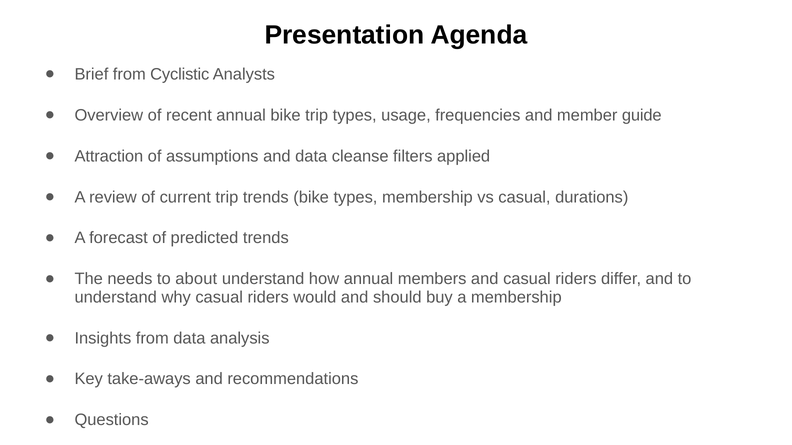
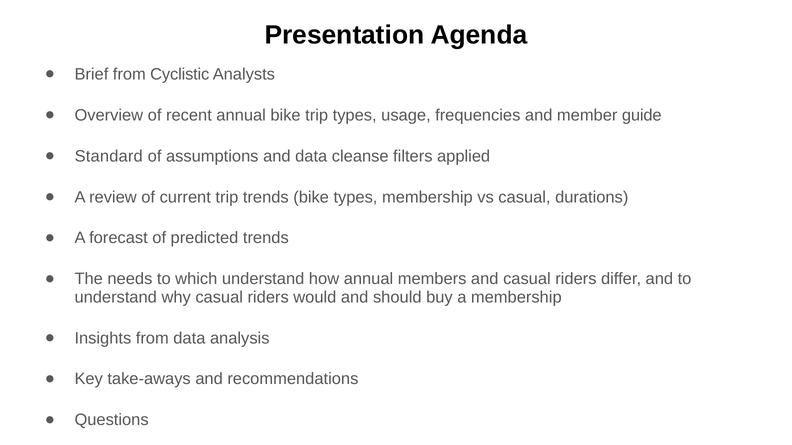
Attraction: Attraction -> Standard (109, 156)
about: about -> which (196, 279)
